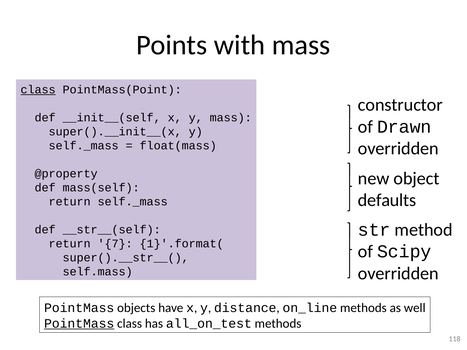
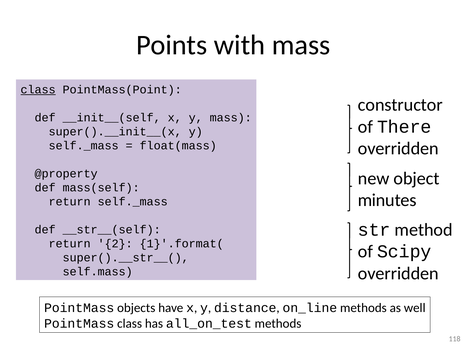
Drawn: Drawn -> There (404, 127)
defaults: defaults -> minutes (387, 200)
7: 7 -> 2 (115, 244)
PointMass underline: present -> none (79, 324)
